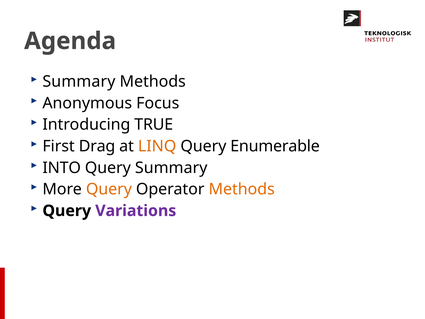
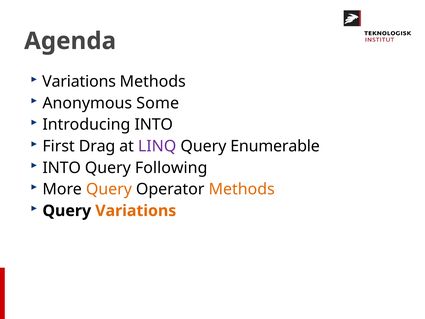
Summary: Summary -> Variations (79, 82)
Focus: Focus -> Some (158, 103)
Introducing TRUE: TRUE -> INTO (154, 125)
LINQ colour: orange -> purple (157, 146)
Query Summary: Summary -> Following (171, 168)
Variations colour: purple -> orange (136, 211)
